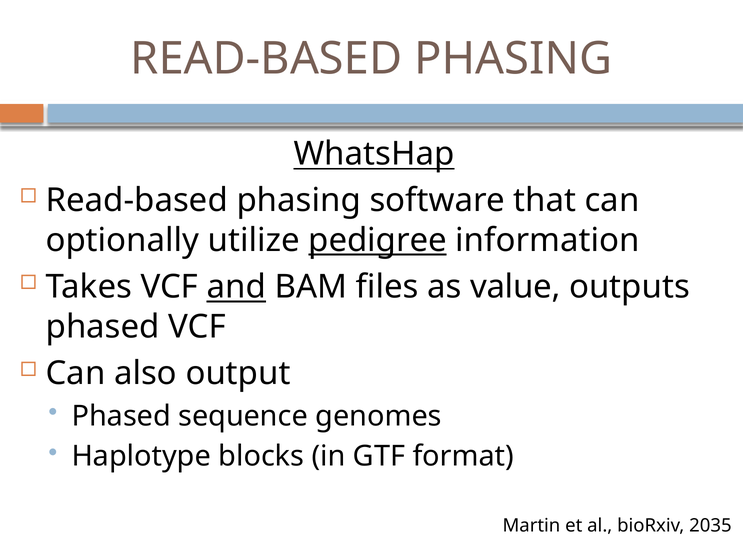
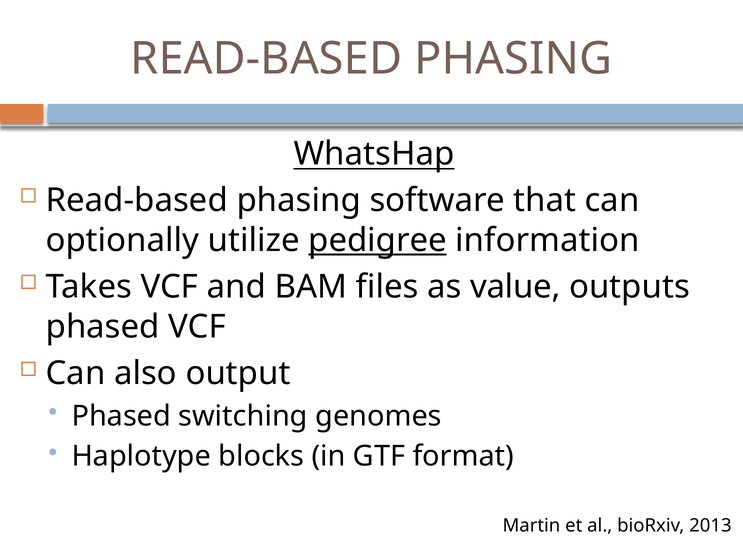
and underline: present -> none (236, 287)
sequence: sequence -> switching (243, 416)
2035: 2035 -> 2013 (710, 526)
